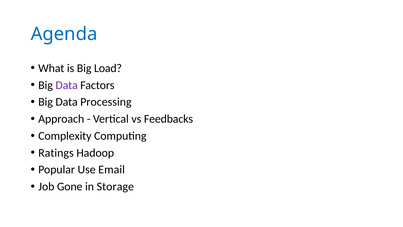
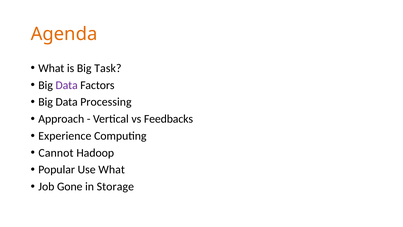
Agenda colour: blue -> orange (64, 34)
Load: Load -> Task (108, 68)
Complexity: Complexity -> Experience (65, 136)
Ratings: Ratings -> Cannot (56, 153)
Use Email: Email -> What (112, 170)
